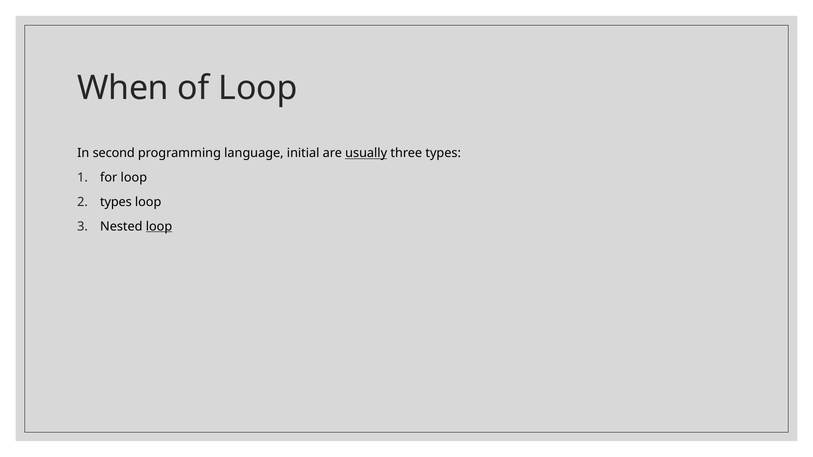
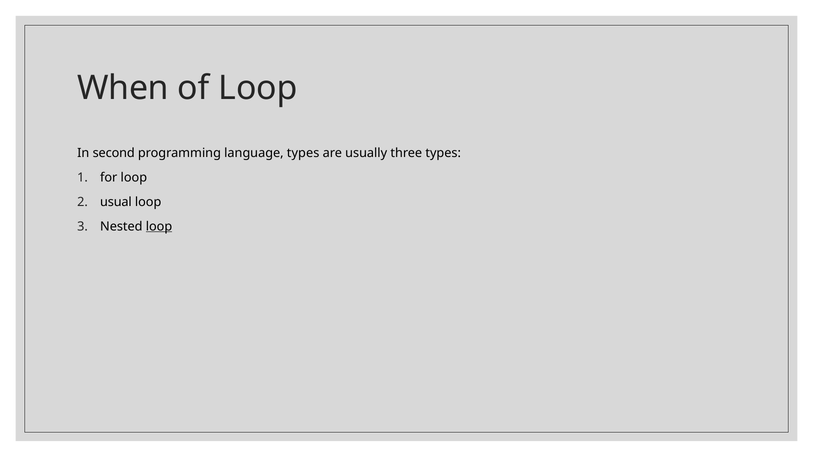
language initial: initial -> types (303, 153)
usually underline: present -> none (366, 153)
types: types -> usual (116, 202)
